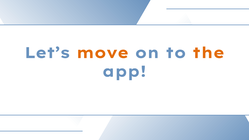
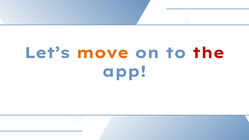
the colour: orange -> red (209, 53)
